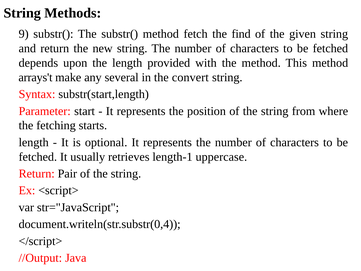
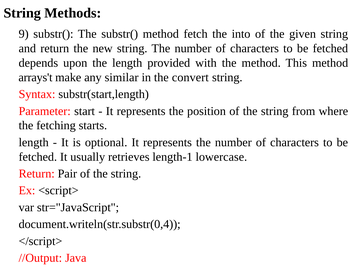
find: find -> into (241, 34)
several: several -> similar (122, 77)
uppercase: uppercase -> lowercase (221, 157)
